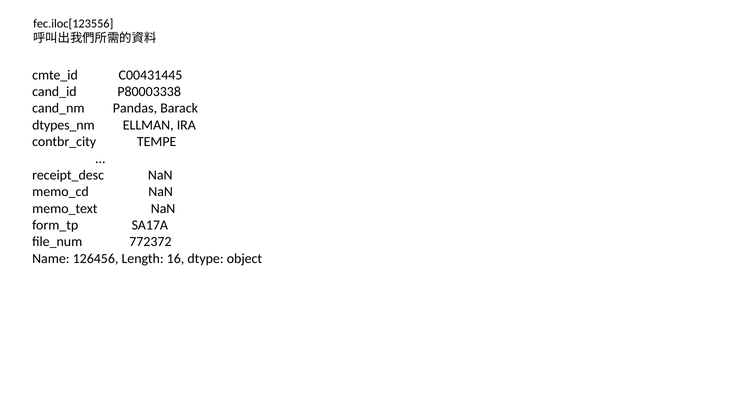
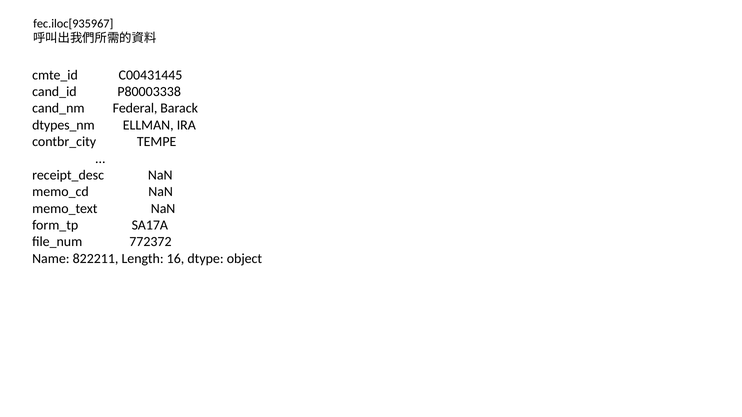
fec.iloc[123556: fec.iloc[123556 -> fec.iloc[935967 (73, 24)
Pandas: Pandas -> Federal (135, 109)
126456: 126456 -> 822211 (96, 259)
